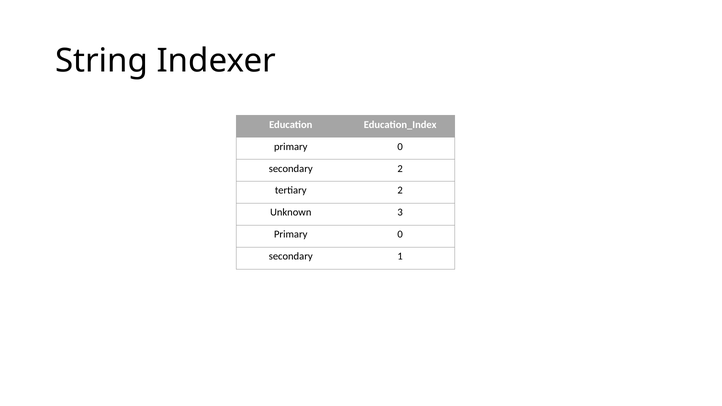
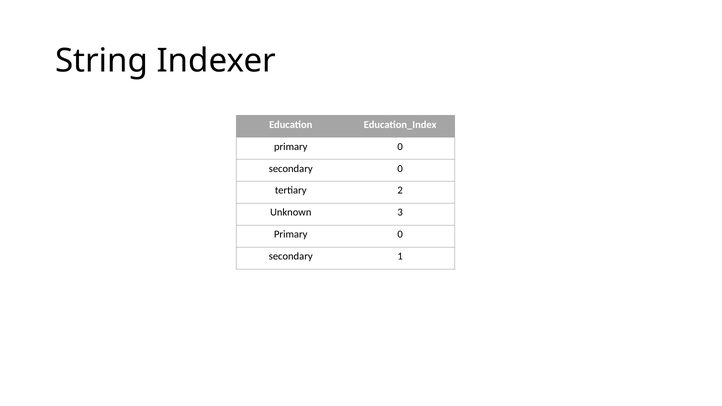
secondary 2: 2 -> 0 (400, 169)
